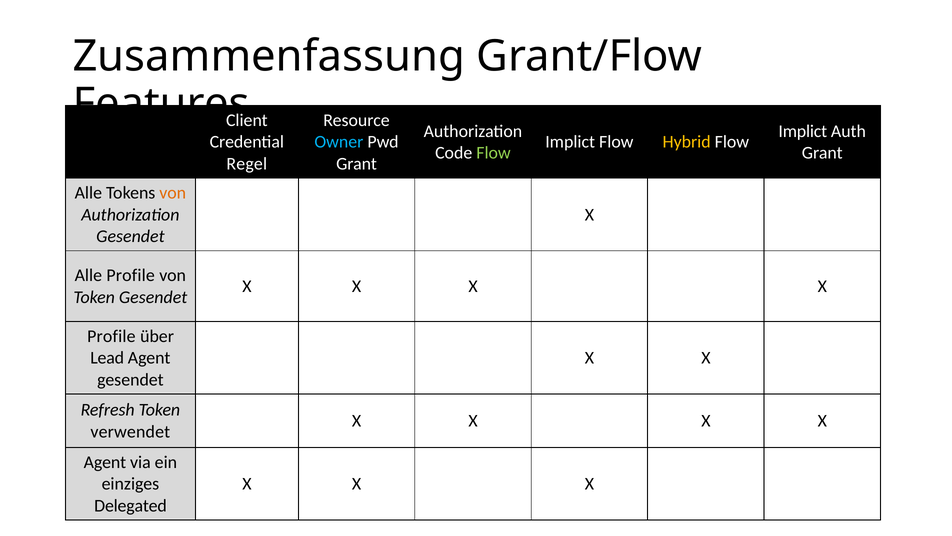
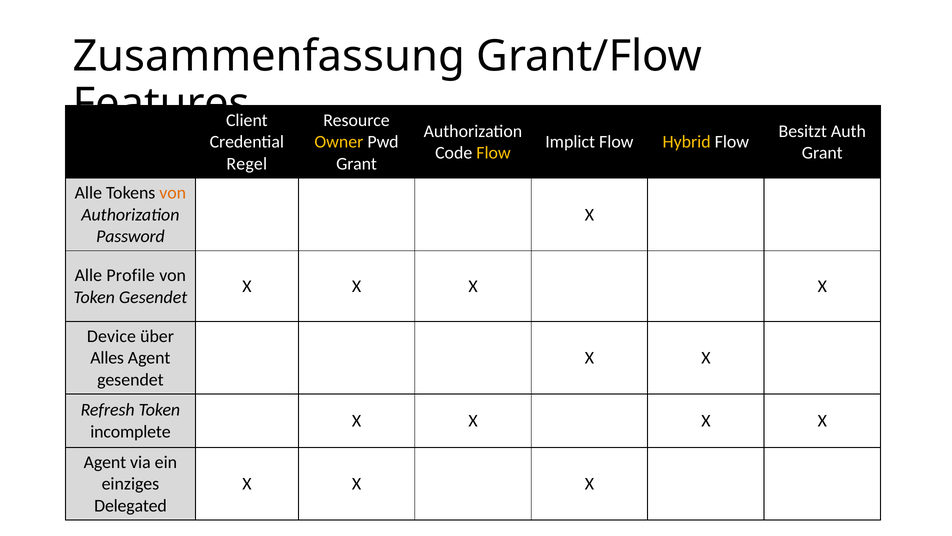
Implict: Implict -> Besitzt (803, 131)
Owner colour: light blue -> yellow (339, 142)
Flow colour: light green -> yellow (494, 153)
Gesendet: Gesendet -> Password (130, 236)
Profile: Profile -> Device (111, 336)
Lead: Lead -> Alles (107, 358)
verwendet: verwendet -> incomplete (130, 431)
